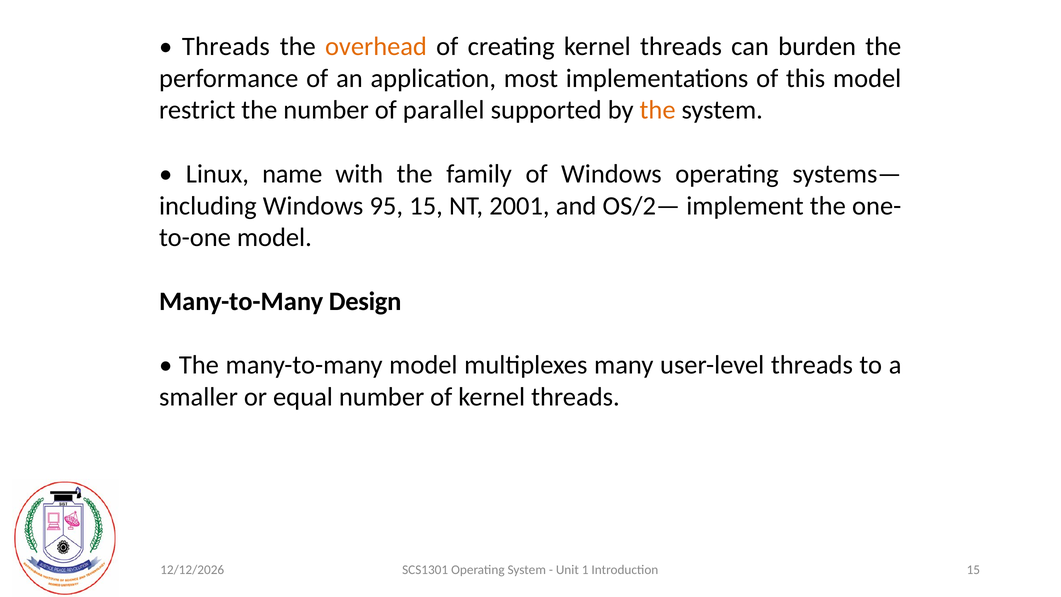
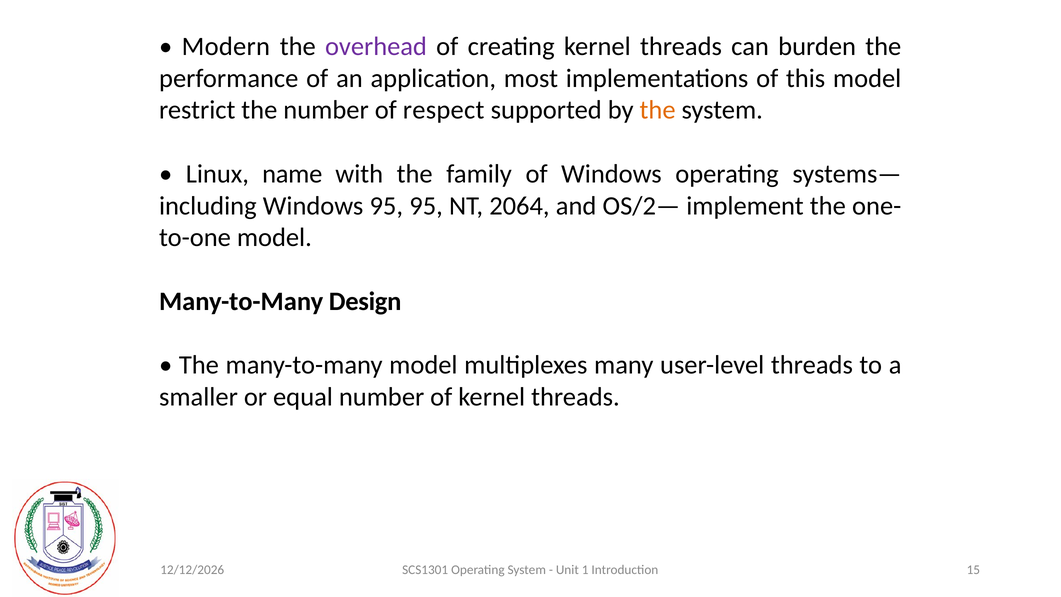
Threads: Threads -> Modern (226, 47)
overhead colour: orange -> purple (376, 47)
parallel: parallel -> respect (444, 110)
95 15: 15 -> 95 (426, 206)
2001: 2001 -> 2064 (519, 206)
